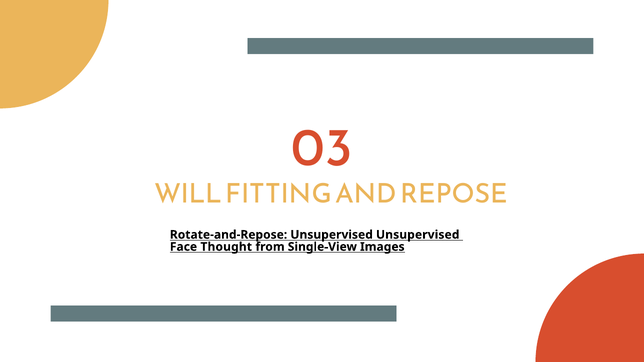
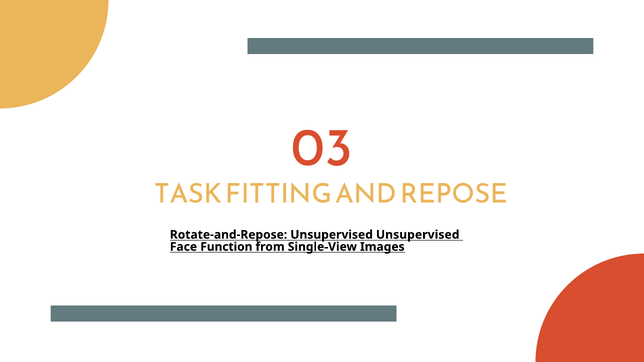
WILL: WILL -> TASK (188, 194)
Thought: Thought -> Function (226, 247)
